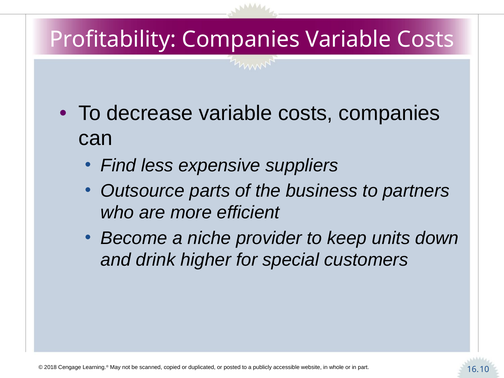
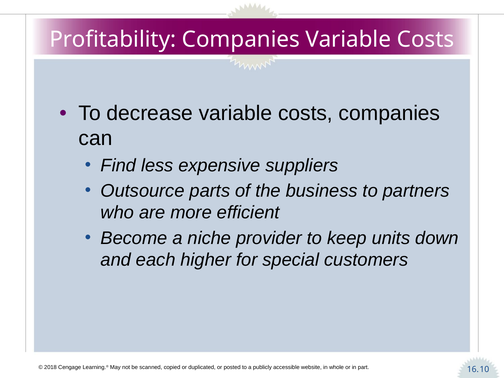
drink: drink -> each (156, 260)
